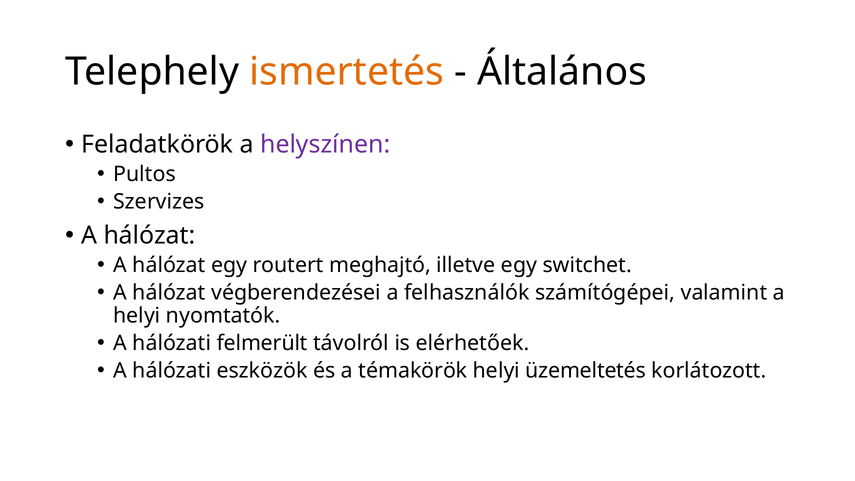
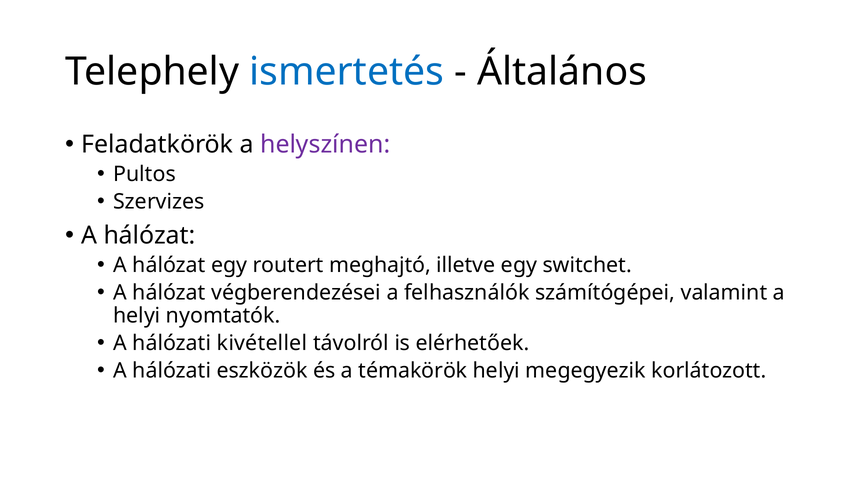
ismertetés colour: orange -> blue (347, 72)
felmerült: felmerült -> kivétellel (262, 343)
üzemeltetés: üzemeltetés -> megegyezik (586, 371)
